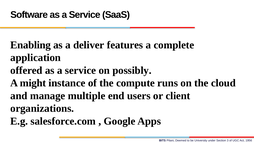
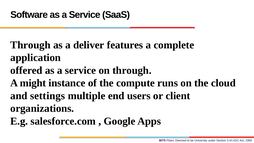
Enabling: Enabling -> Through (30, 45)
on possibly: possibly -> through (132, 70)
manage: manage -> settings (48, 96)
